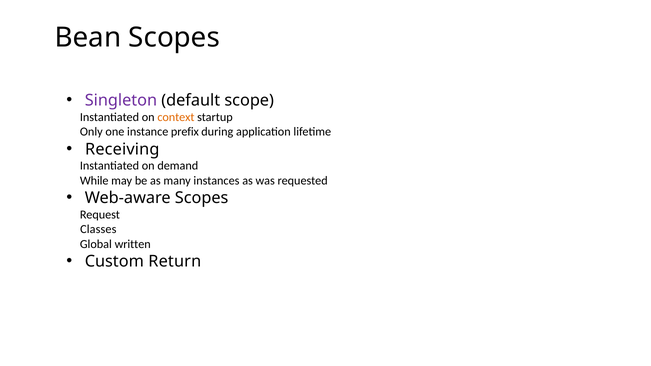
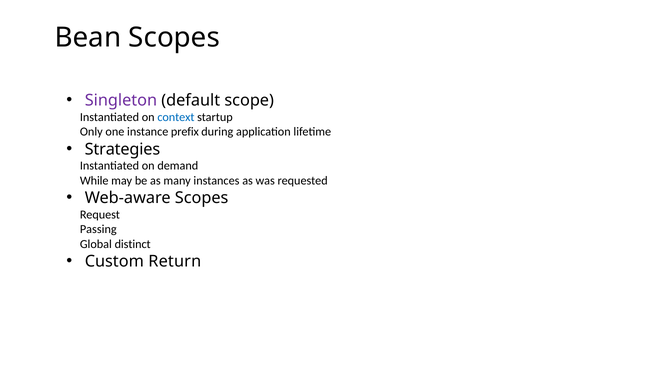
context colour: orange -> blue (176, 117)
Receiving: Receiving -> Strategies (122, 149)
Classes: Classes -> Passing (98, 230)
written: written -> distinct (133, 244)
